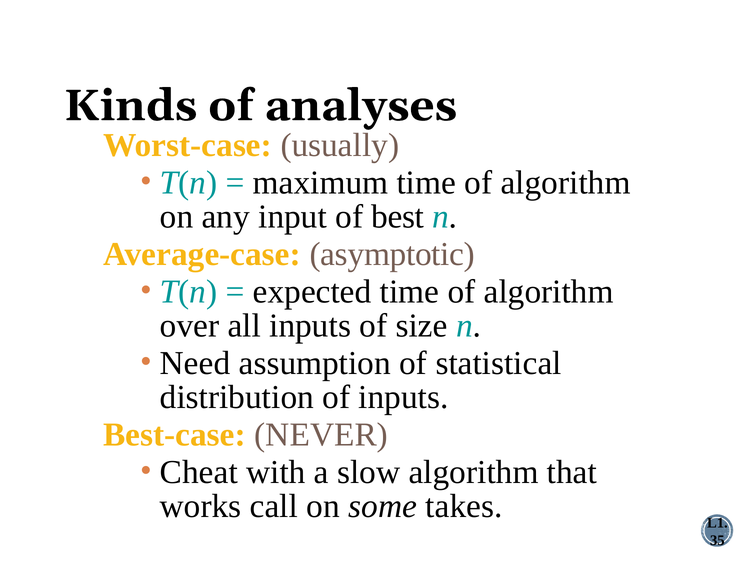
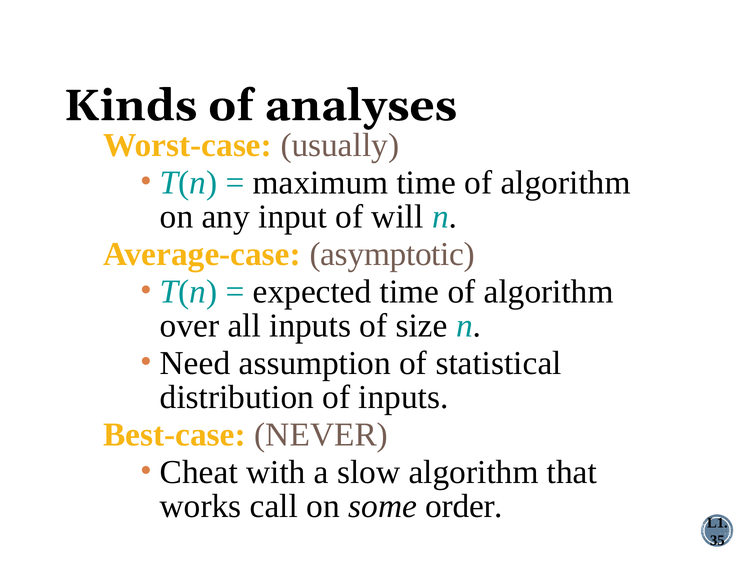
best: best -> will (397, 217)
takes: takes -> order (464, 506)
